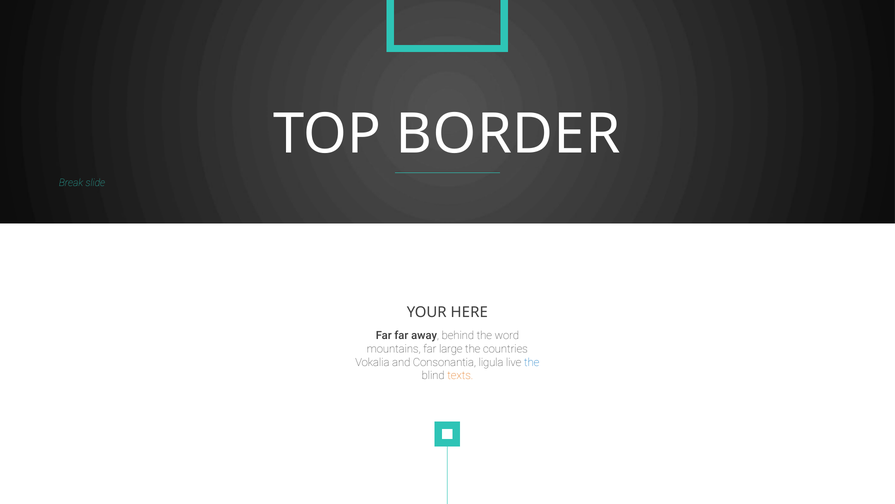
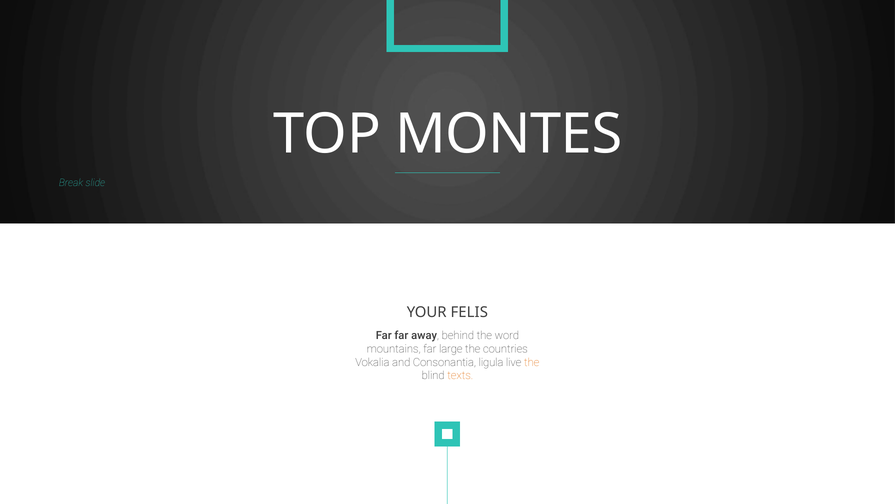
BORDER: BORDER -> MONTES (509, 134)
HERE: HERE -> FELIS (469, 312)
the colour: blue -> orange (532, 362)
